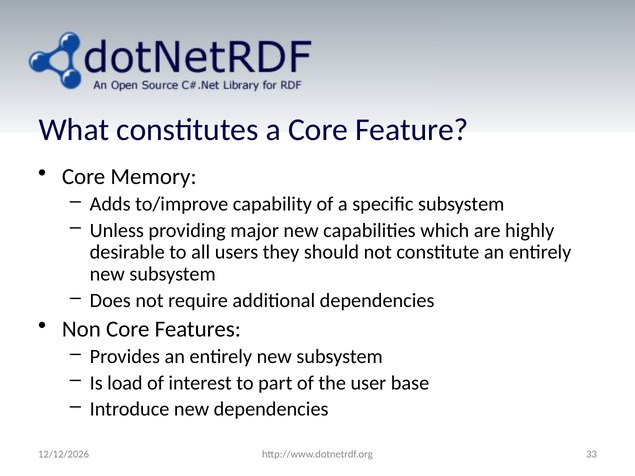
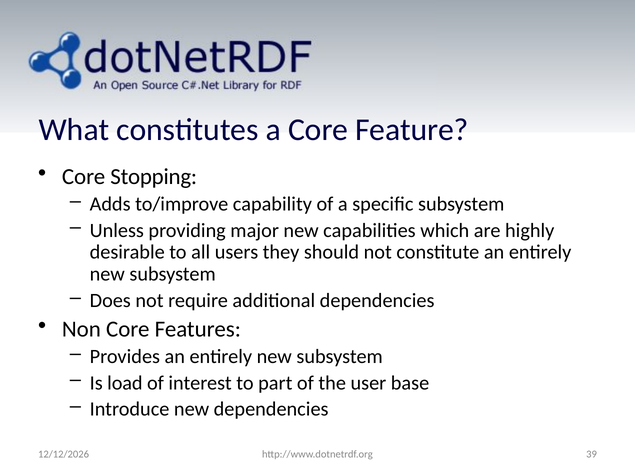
Memory: Memory -> Stopping (154, 177)
33: 33 -> 39 (592, 455)
